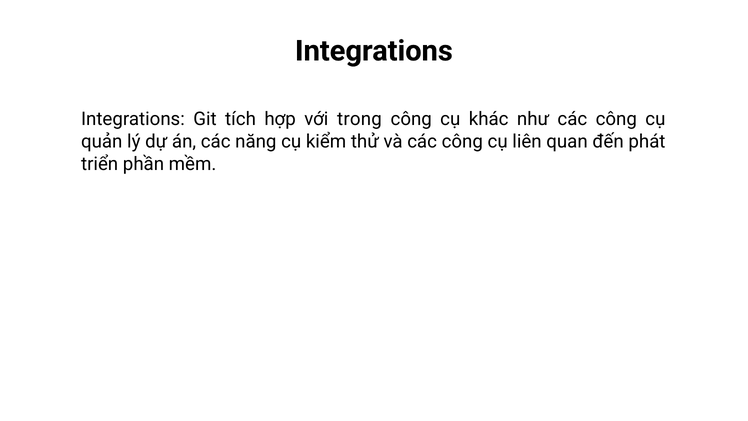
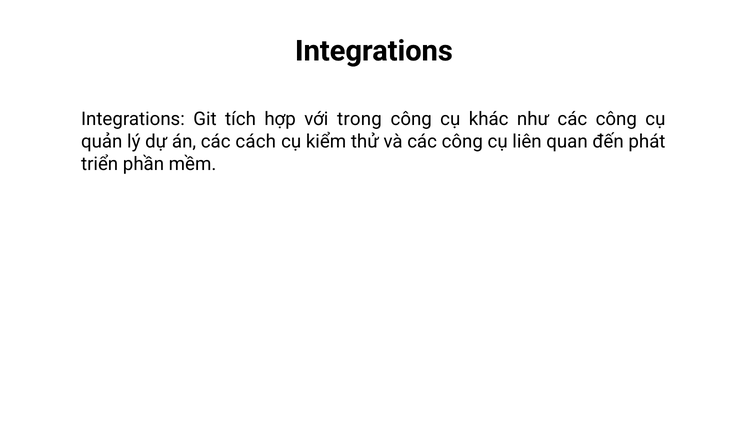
năng: năng -> cách (256, 141)
